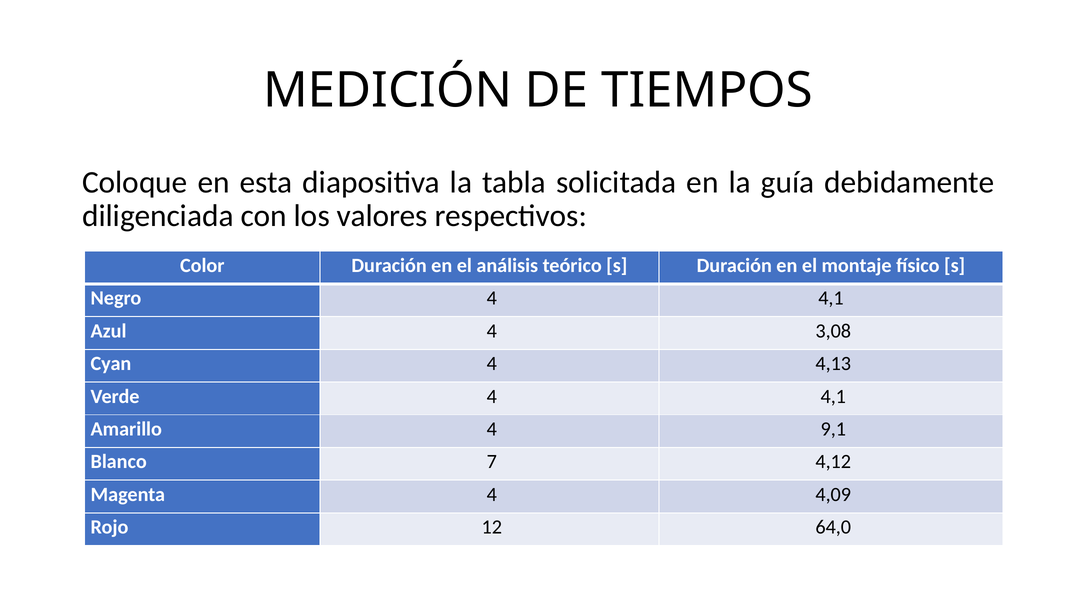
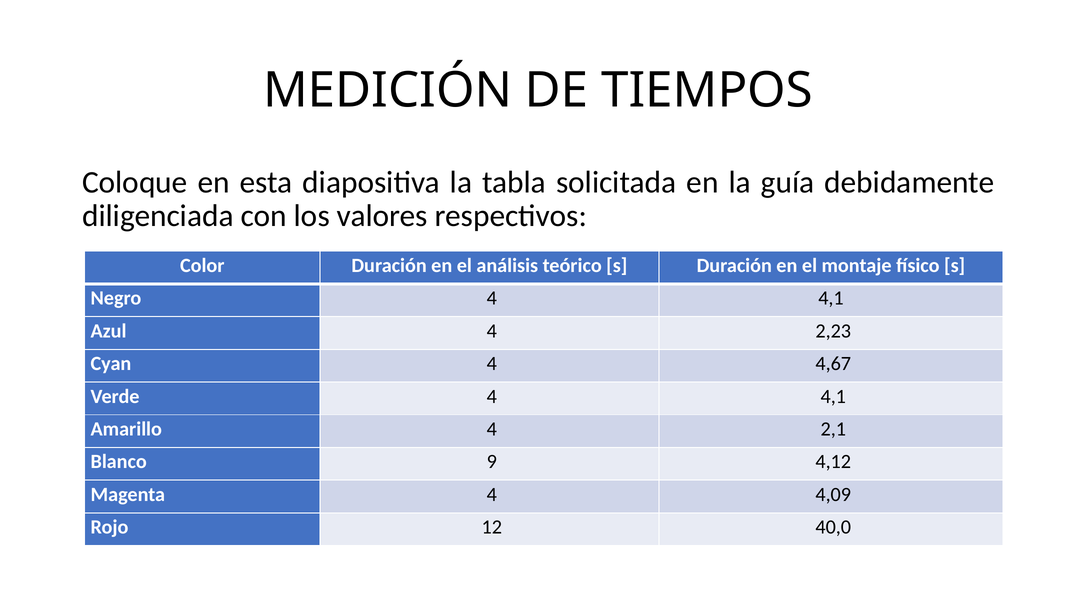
3,08: 3,08 -> 2,23 (833, 331)
4,13: 4,13 -> 4,67 (833, 364)
9,1: 9,1 -> 2,1 (833, 429)
7: 7 -> 9 (492, 462)
64,0: 64,0 -> 40,0 (833, 527)
